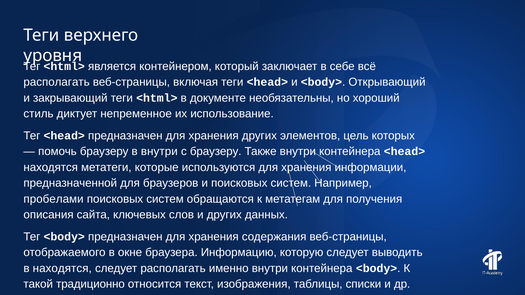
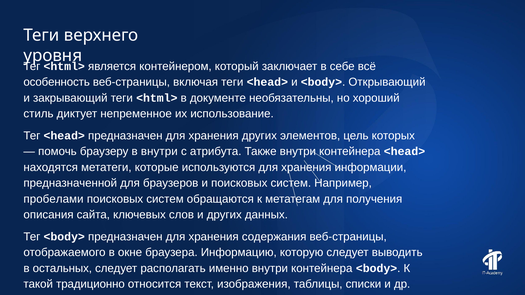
располагать: располагать -> особенность (57, 82)
с браузеру: браузеру -> атрибута (216, 152)
в находятся: находятся -> остальных (62, 269)
